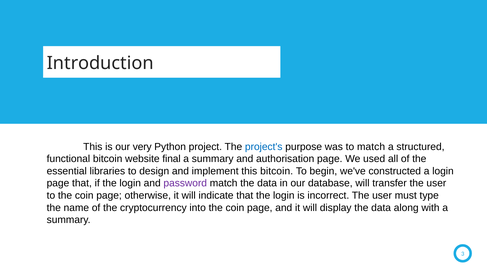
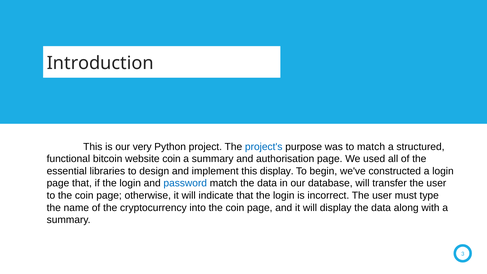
website final: final -> coin (172, 159)
this bitcoin: bitcoin -> display (277, 171)
password colour: purple -> blue (185, 183)
